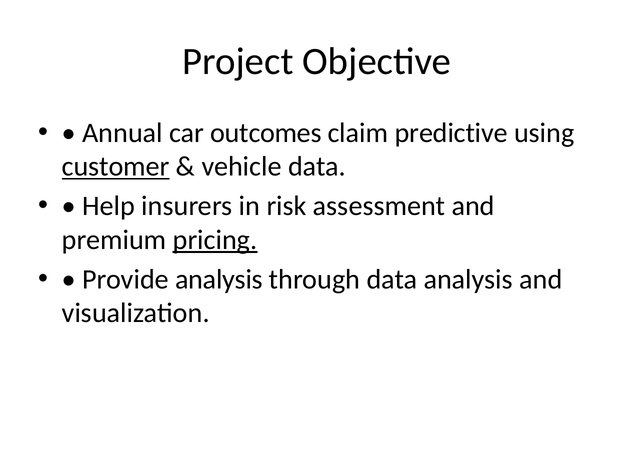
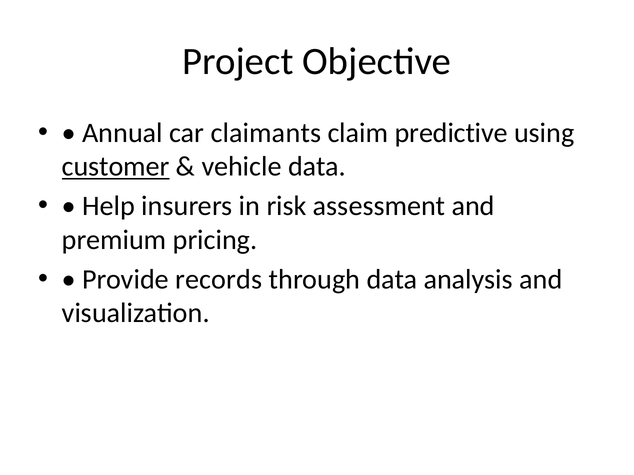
outcomes: outcomes -> claimants (266, 133)
pricing underline: present -> none (215, 240)
Provide analysis: analysis -> records (219, 280)
